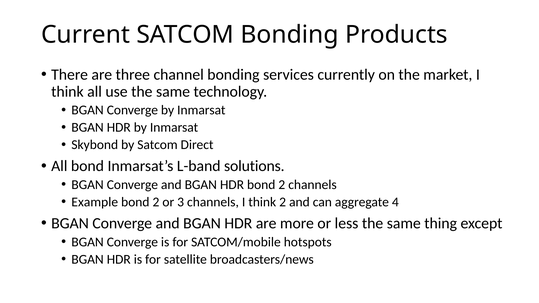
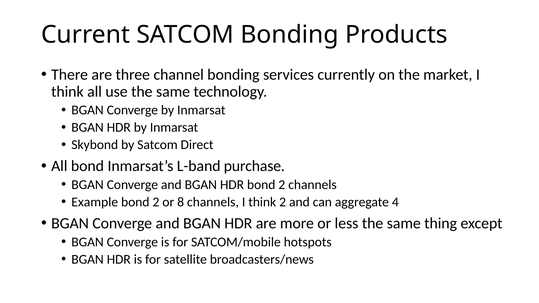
solutions: solutions -> purchase (254, 166)
3: 3 -> 8 (181, 202)
